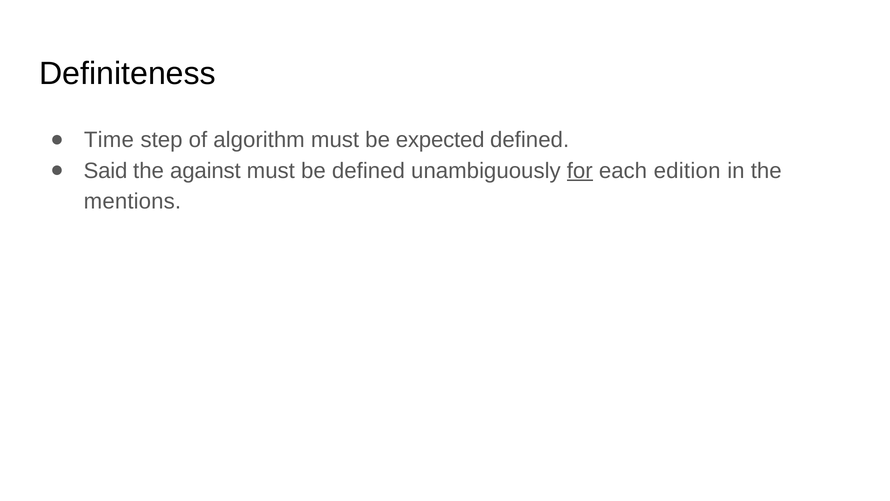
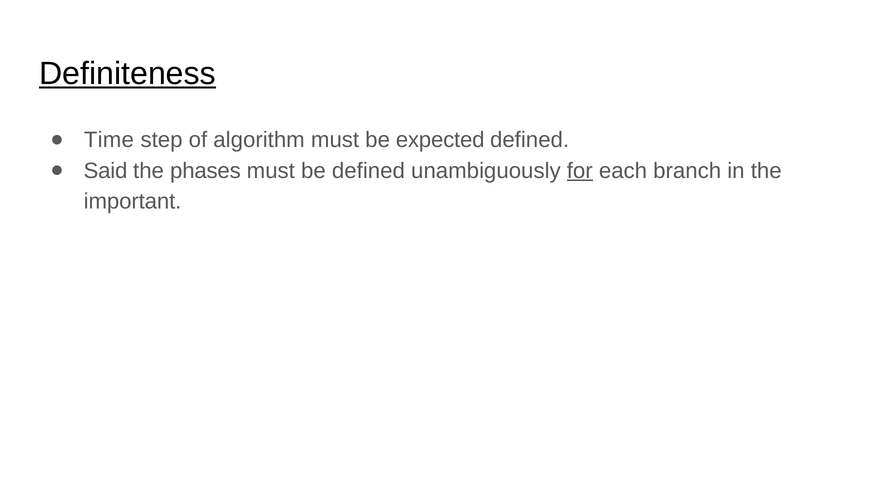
Definiteness underline: none -> present (128, 74)
against: against -> phases (205, 171)
edition: edition -> branch (687, 171)
mentions: mentions -> important (133, 201)
